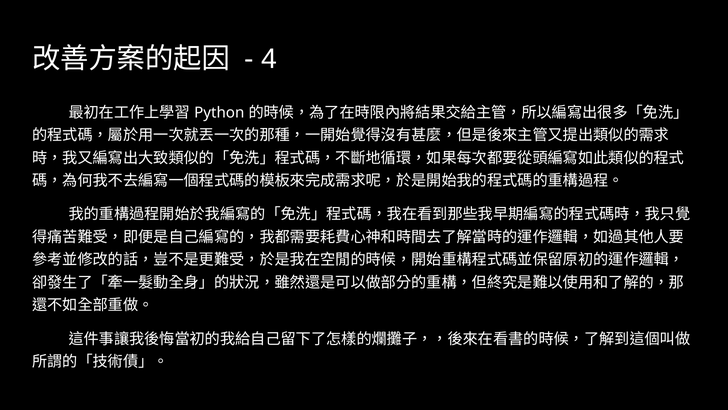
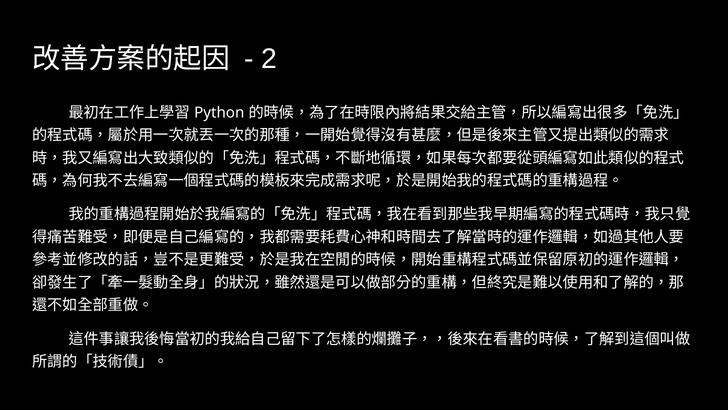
4: 4 -> 2 (269, 59)
